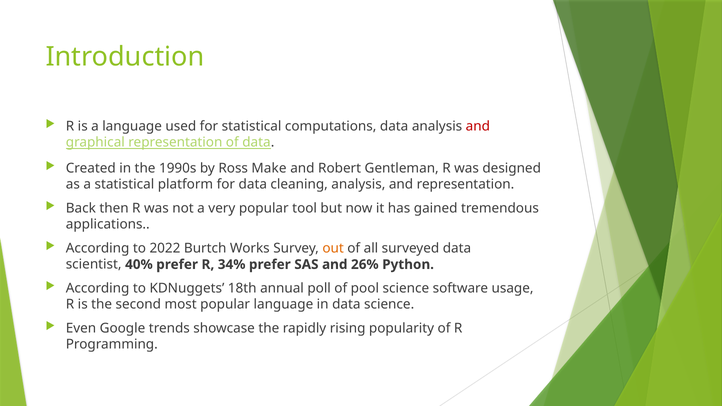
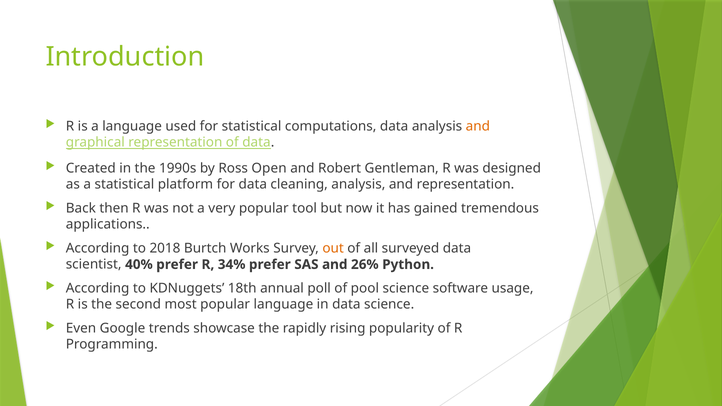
and colour: red -> orange (478, 126)
Make: Make -> Open (269, 168)
2022: 2022 -> 2018 (165, 248)
